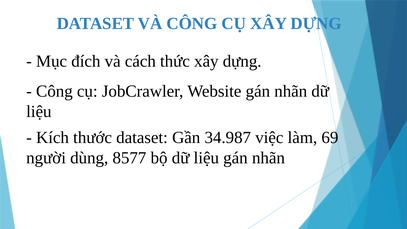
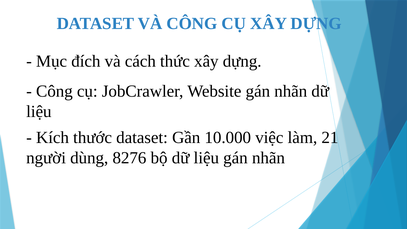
34.987: 34.987 -> 10.000 (228, 138)
69: 69 -> 21 (330, 138)
8577: 8577 -> 8276 (129, 158)
